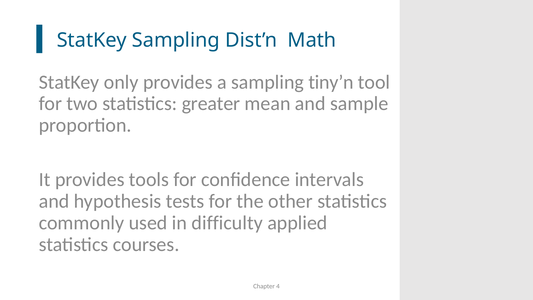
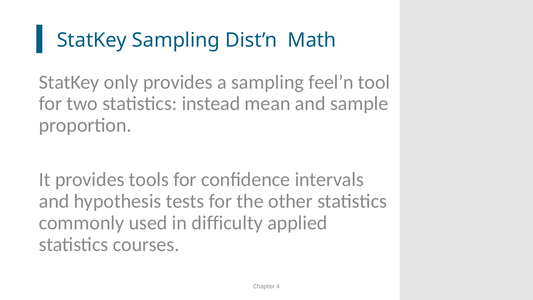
tiny’n: tiny’n -> feel’n (331, 82)
greater: greater -> instead (211, 104)
